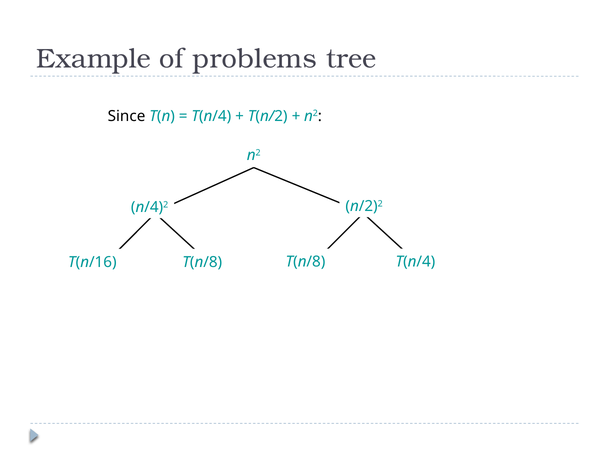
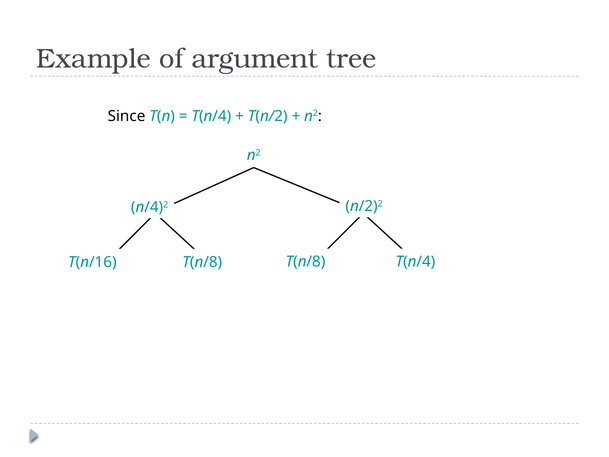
problems: problems -> argument (255, 59)
